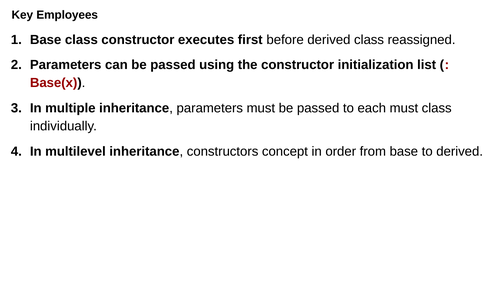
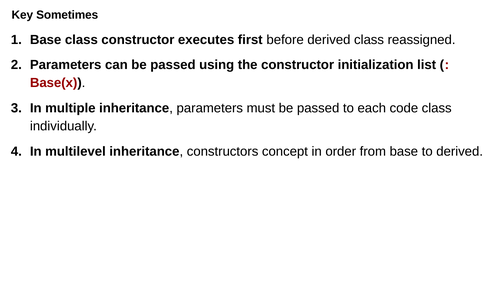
Employees: Employees -> Sometimes (67, 15)
each must: must -> code (404, 108)
